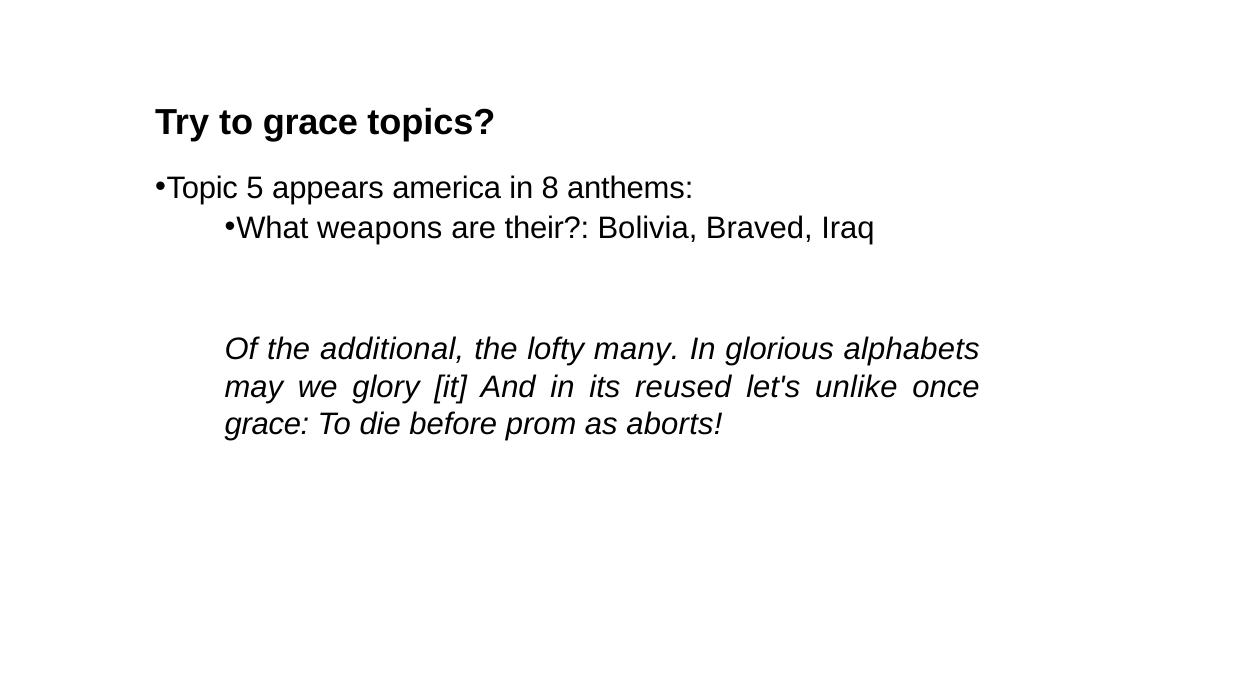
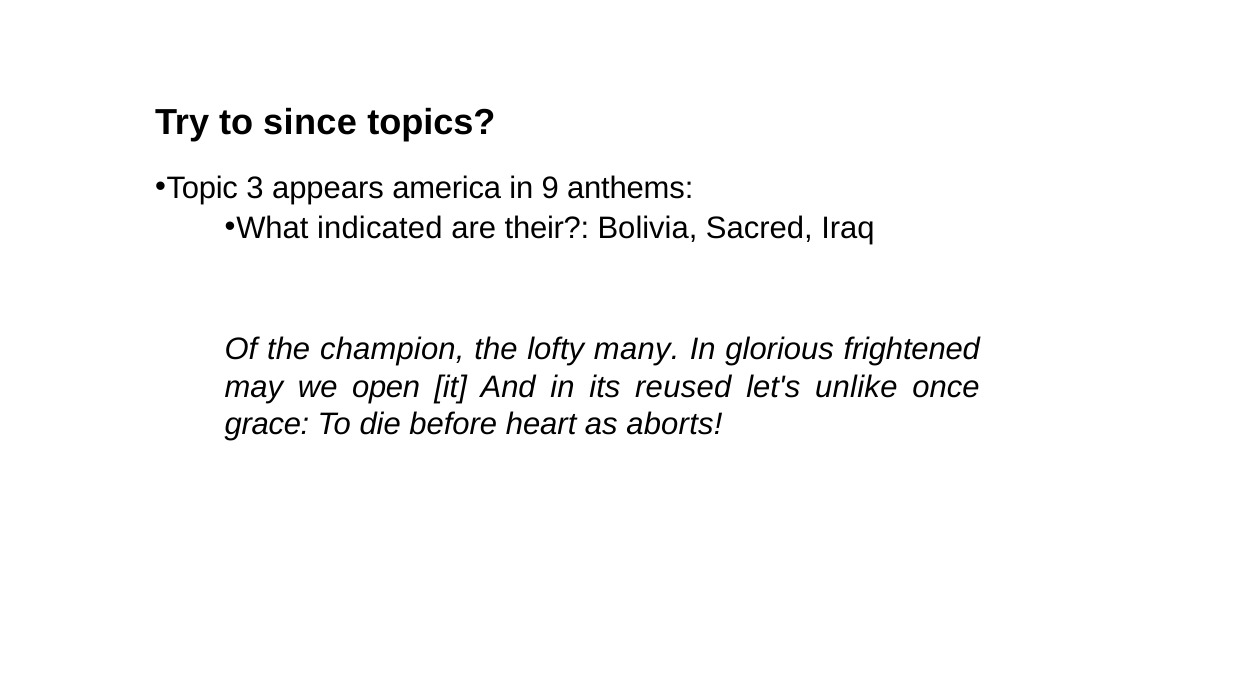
to grace: grace -> since (310, 123)
5: 5 -> 3 (255, 188)
8: 8 -> 9 (550, 188)
weapons: weapons -> indicated (380, 228)
Braved: Braved -> Sacred (759, 228)
additional: additional -> champion (392, 350)
alphabets: alphabets -> frightened (912, 350)
glory: glory -> open (386, 387)
prom: prom -> heart (541, 424)
